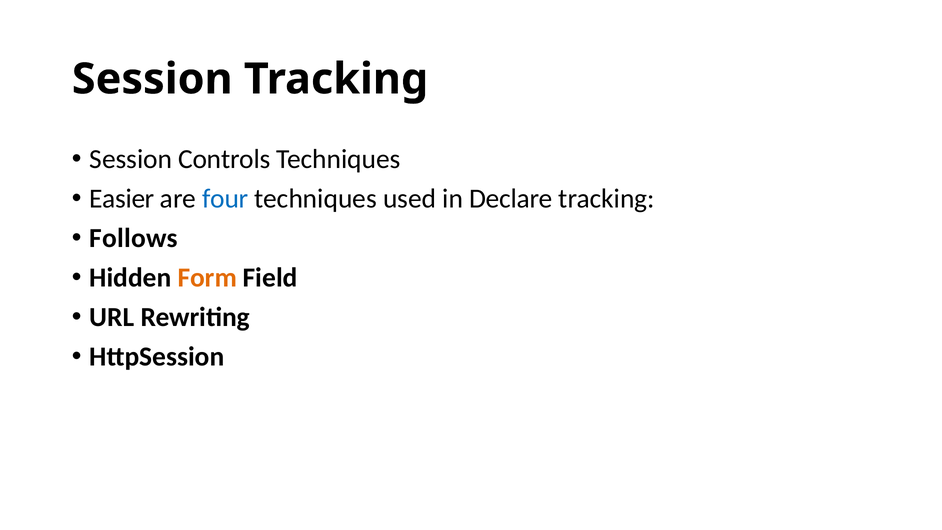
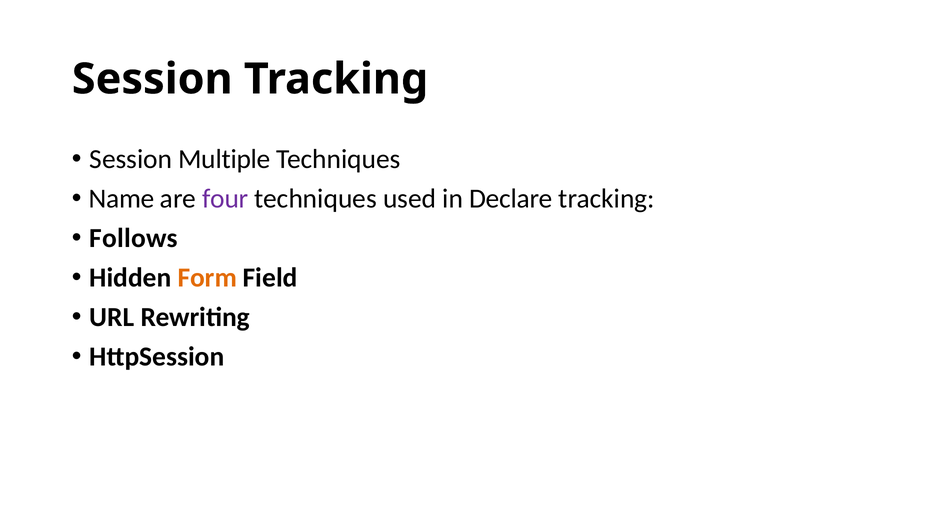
Controls: Controls -> Multiple (224, 159)
Easier: Easier -> Name (122, 199)
four colour: blue -> purple (225, 199)
